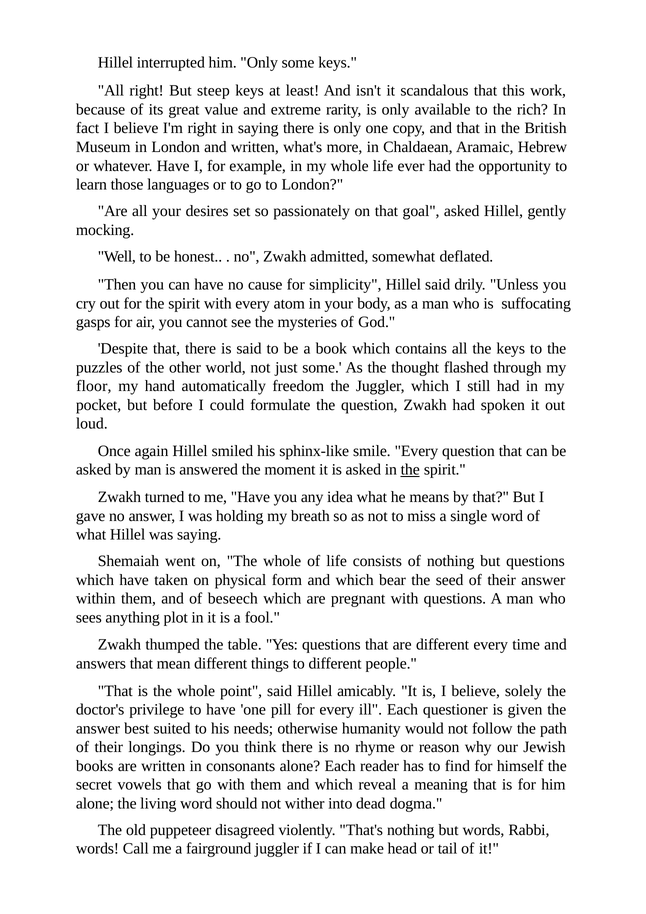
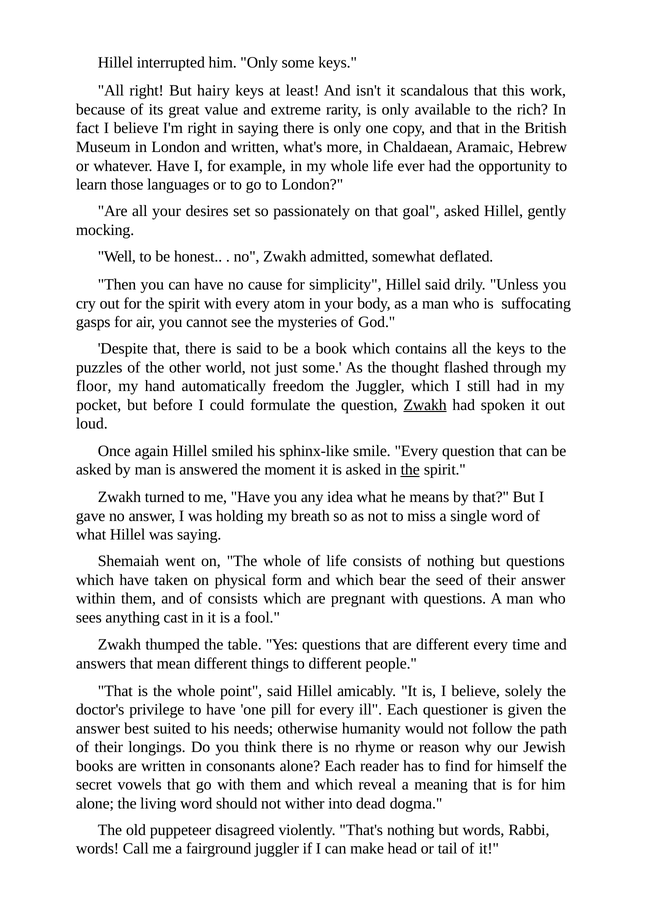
steep: steep -> hairy (213, 91)
Zwakh underline: none -> present (425, 405)
of beseech: beseech -> consists (233, 599)
plot: plot -> cast (176, 618)
